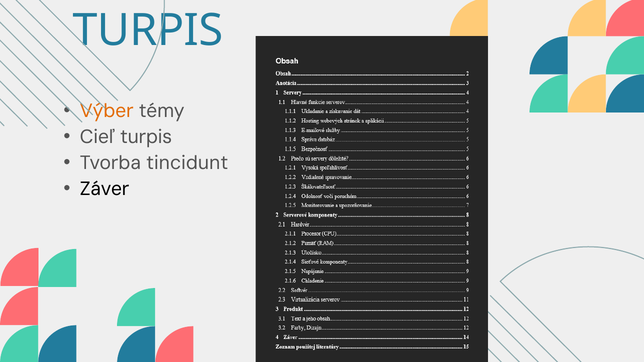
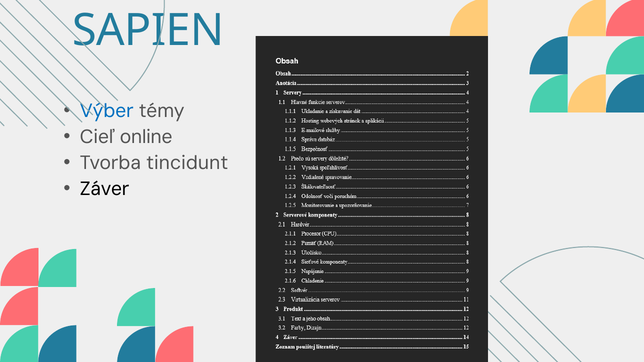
TURPIS: TURPIS -> SAPIEN (148, 30)
Výber colour: orange -> blue (107, 111)
Cieľ turpis: turpis -> online (146, 137)
